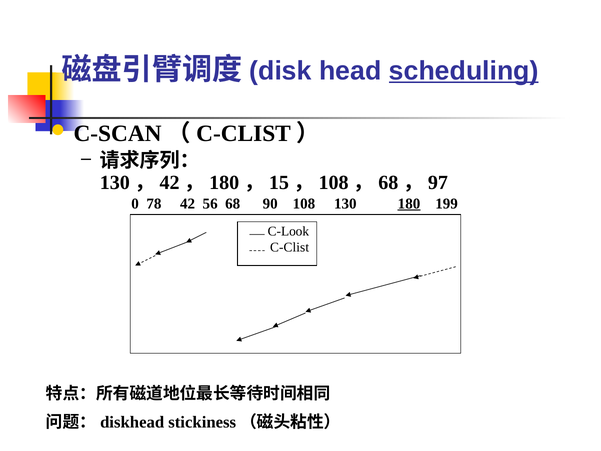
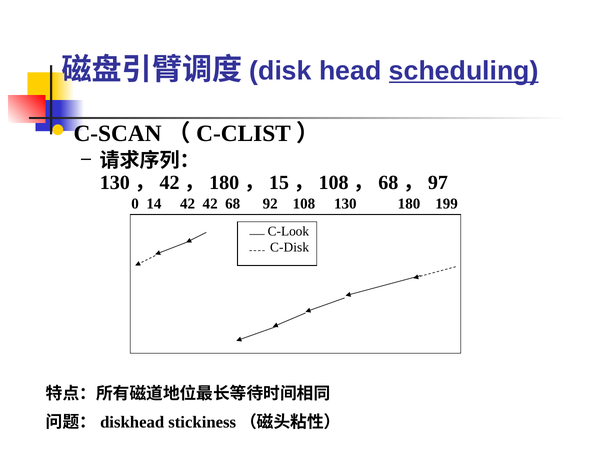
78: 78 -> 14 (154, 203)
42 56: 56 -> 42 (210, 203)
90: 90 -> 92 (270, 203)
180 underline: present -> none (409, 203)
C-Clist: C-Clist -> C-Disk (290, 247)
